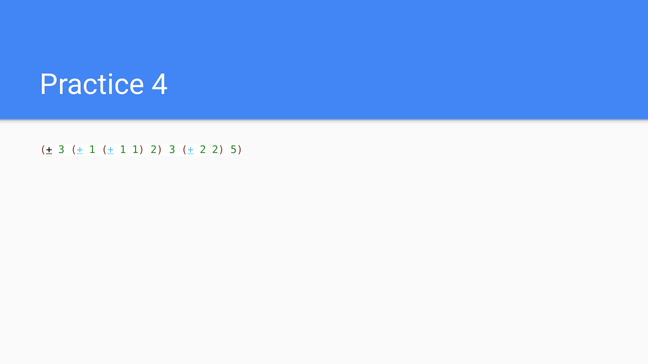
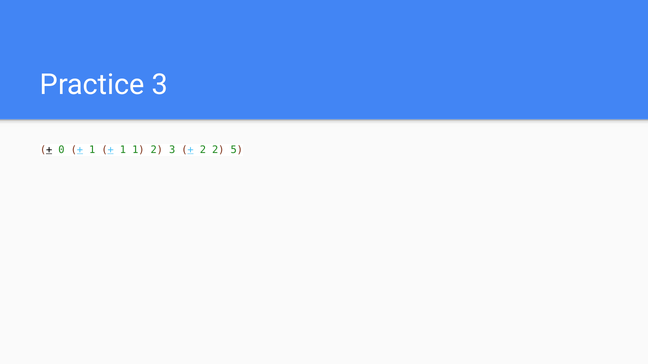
Practice 4: 4 -> 3 (160, 85)
3: 3 -> 0 (61, 150)
